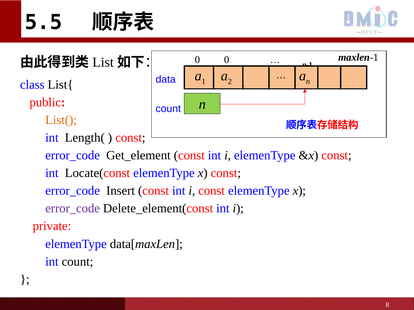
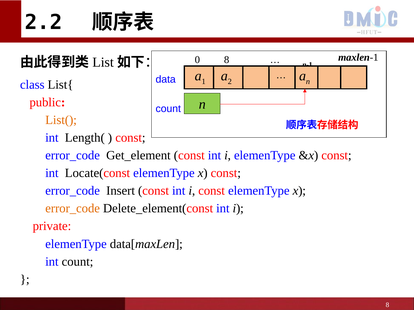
5.5: 5.5 -> 2.2 (44, 22)
0 0: 0 -> 8 (227, 60)
error_code colour: purple -> orange (73, 209)
